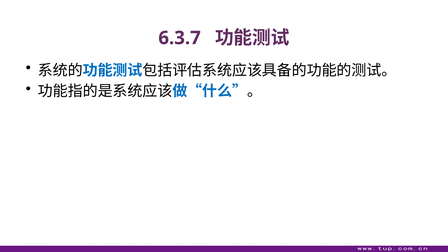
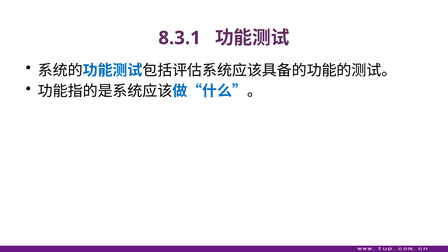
6.3.7: 6.3.7 -> 8.3.1 (180, 38)
